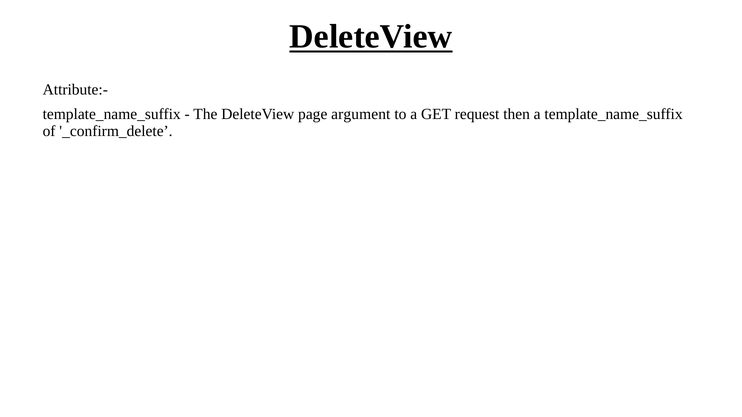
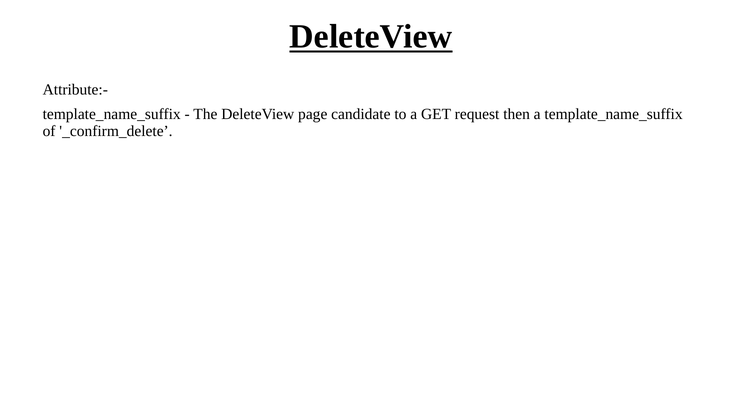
argument: argument -> candidate (361, 114)
